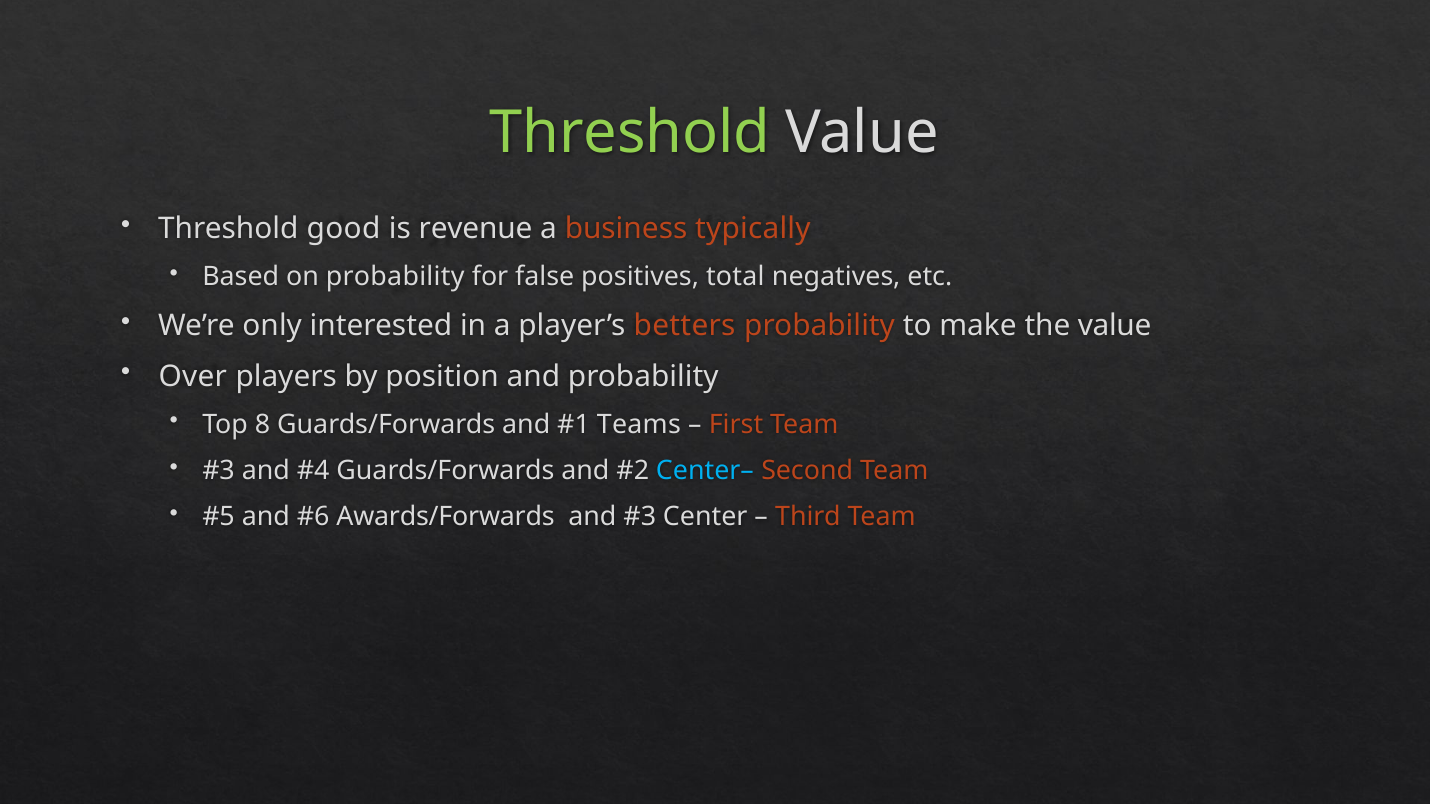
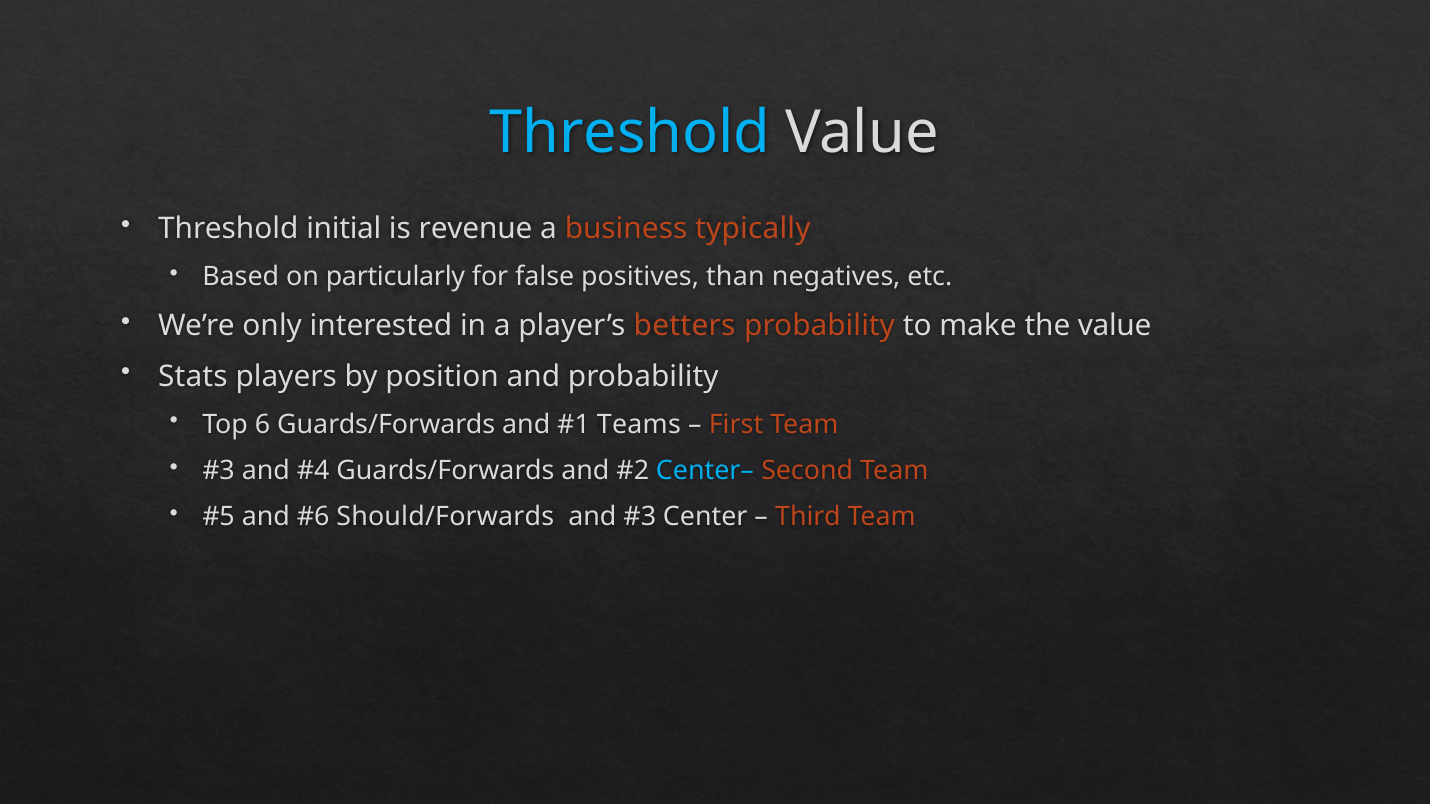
Threshold colour: light green -> light blue (630, 133)
good: good -> initial (344, 229)
on probability: probability -> particularly (395, 277)
total: total -> than (735, 277)
Over: Over -> Stats (193, 376)
8: 8 -> 6 (263, 424)
Awards/Forwards: Awards/Forwards -> Should/Forwards (445, 517)
